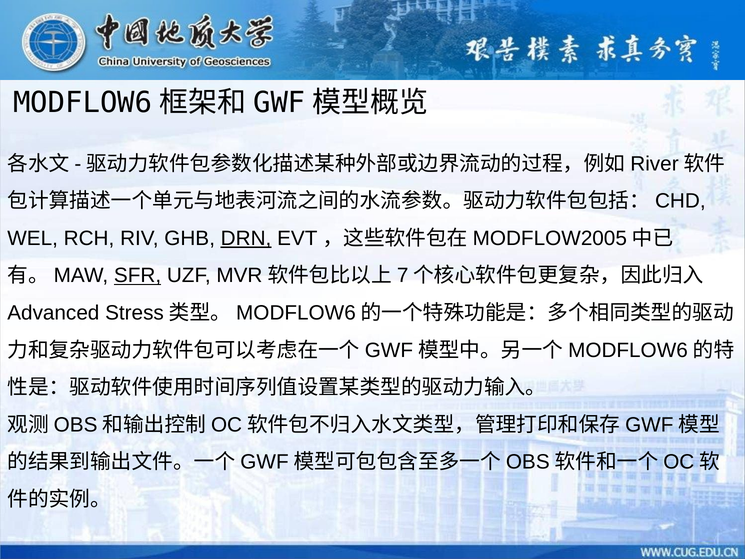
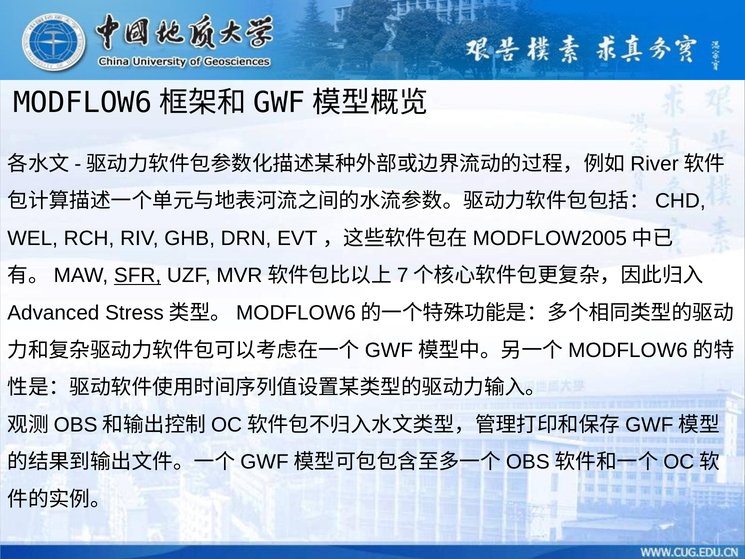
DRN underline: present -> none (246, 238)
